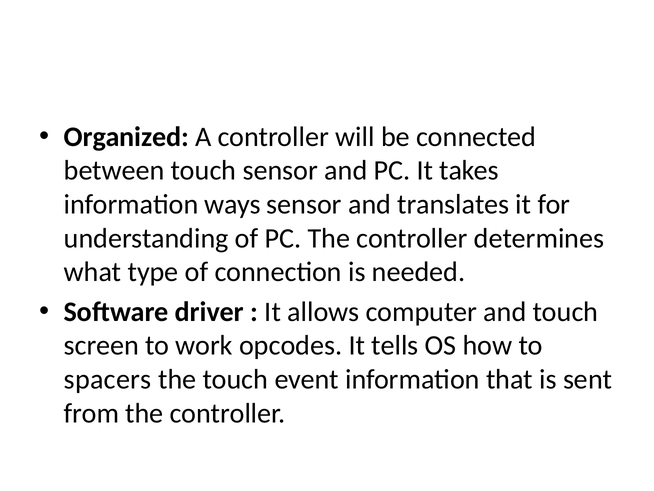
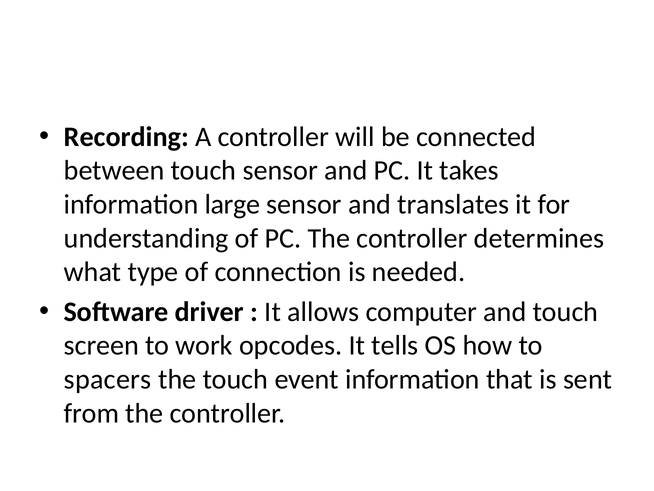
Organized: Organized -> Recording (126, 137)
ways: ways -> large (233, 204)
